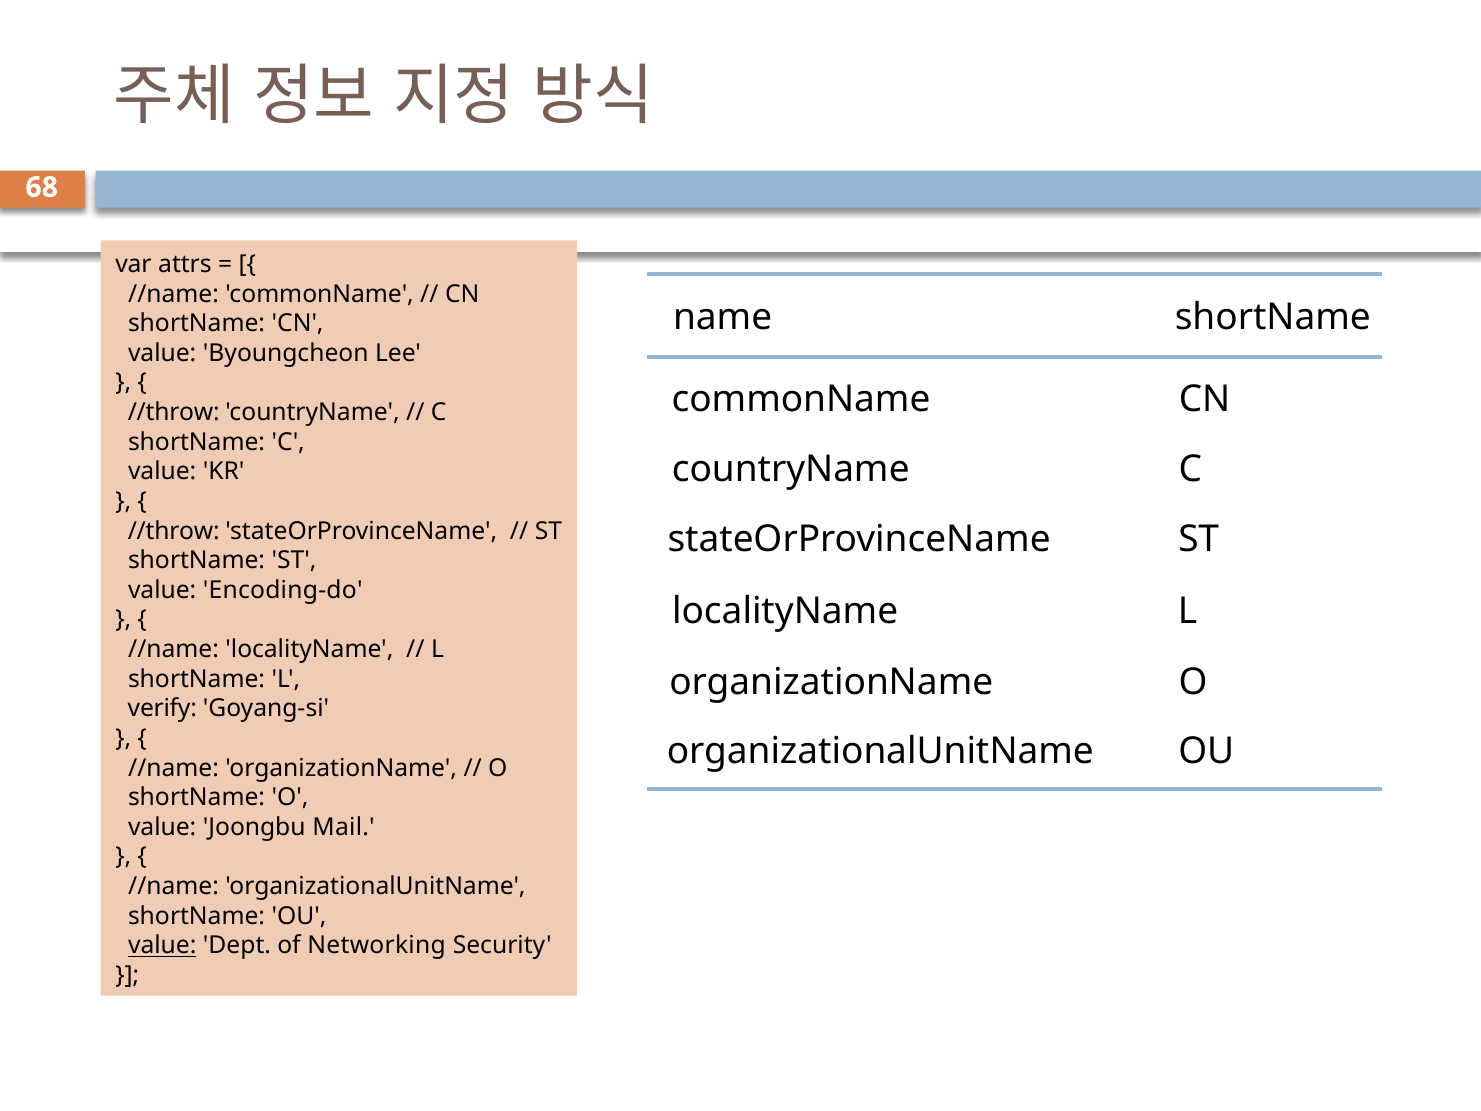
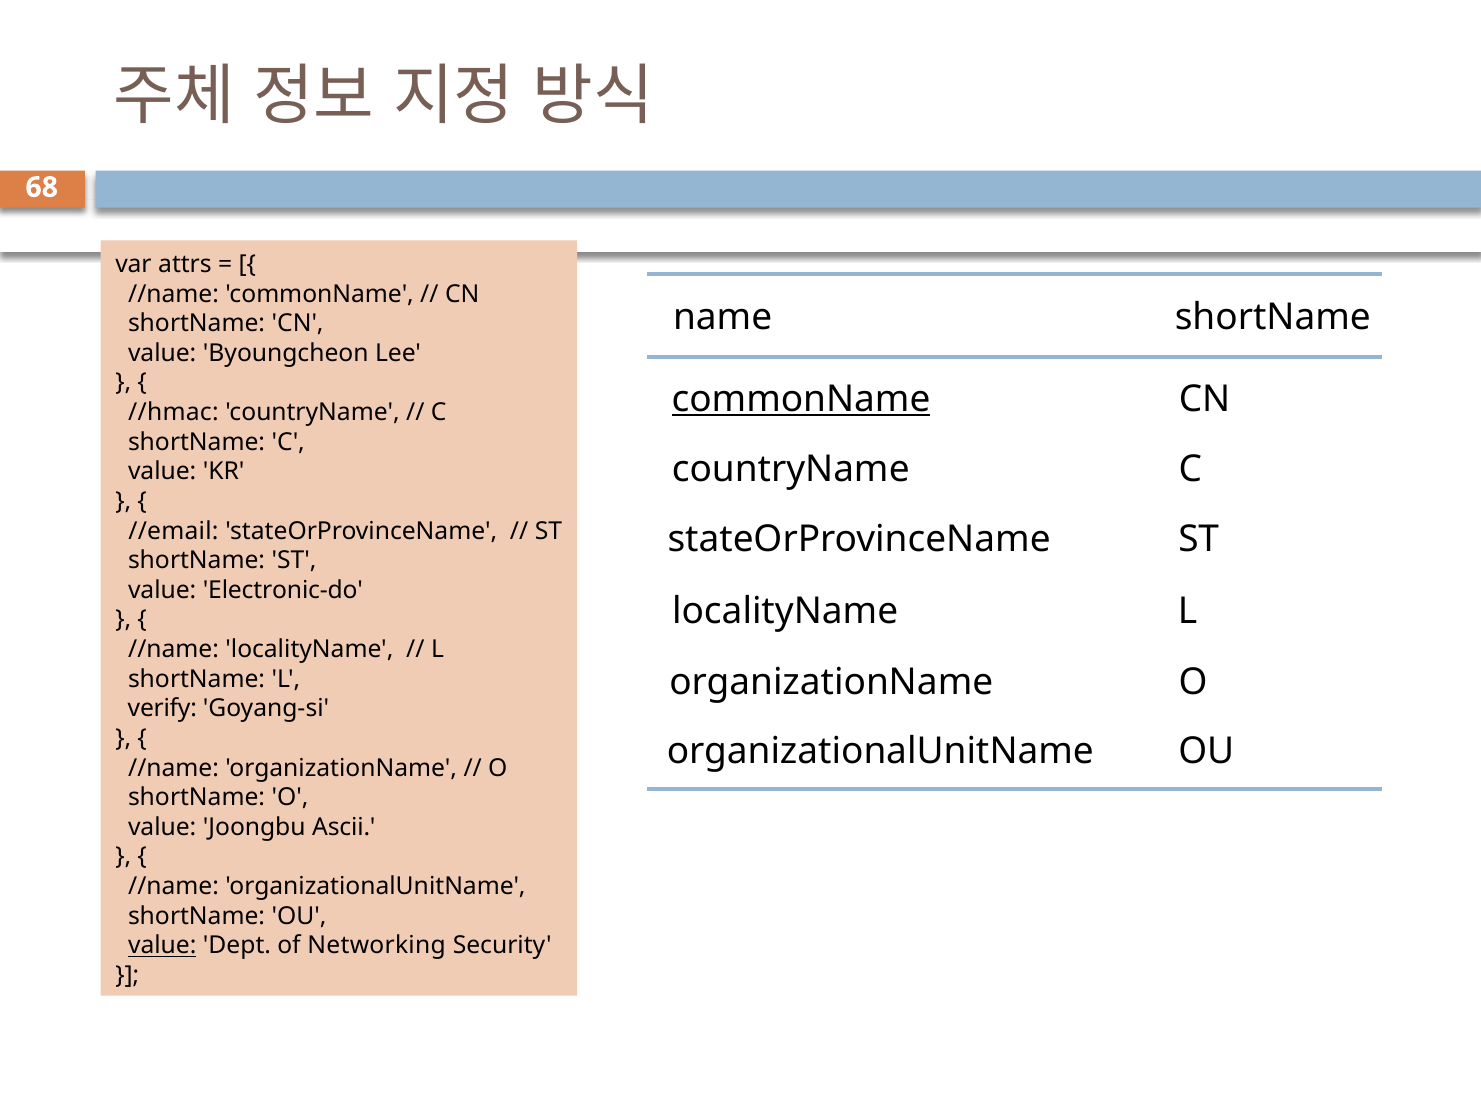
commonName underline: none -> present (801, 399)
//throw: //throw -> //hmac (173, 412)
//throw: //throw -> //email (173, 531)
Encoding-do: Encoding-do -> Electronic-do (283, 590)
Mail: Mail -> Ascii (344, 827)
